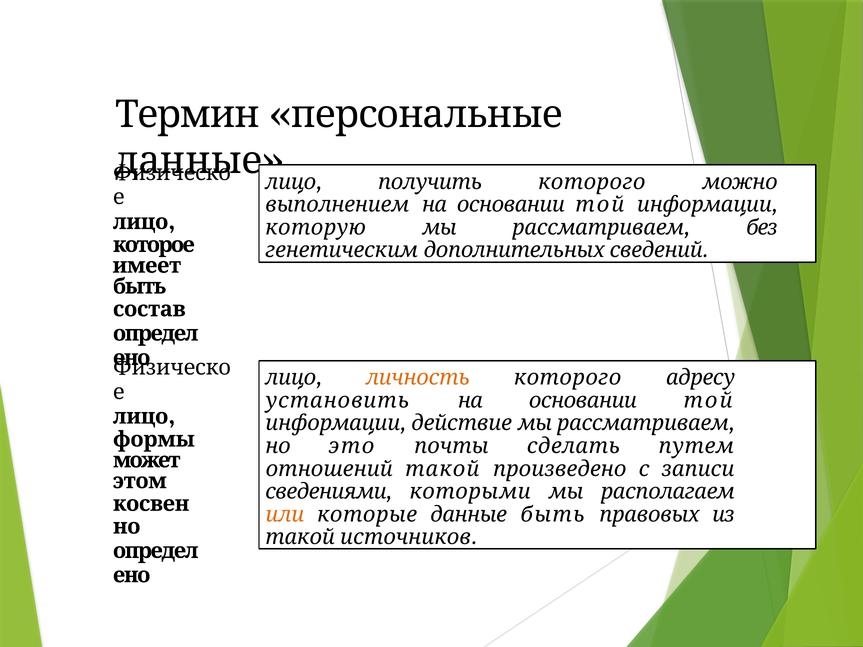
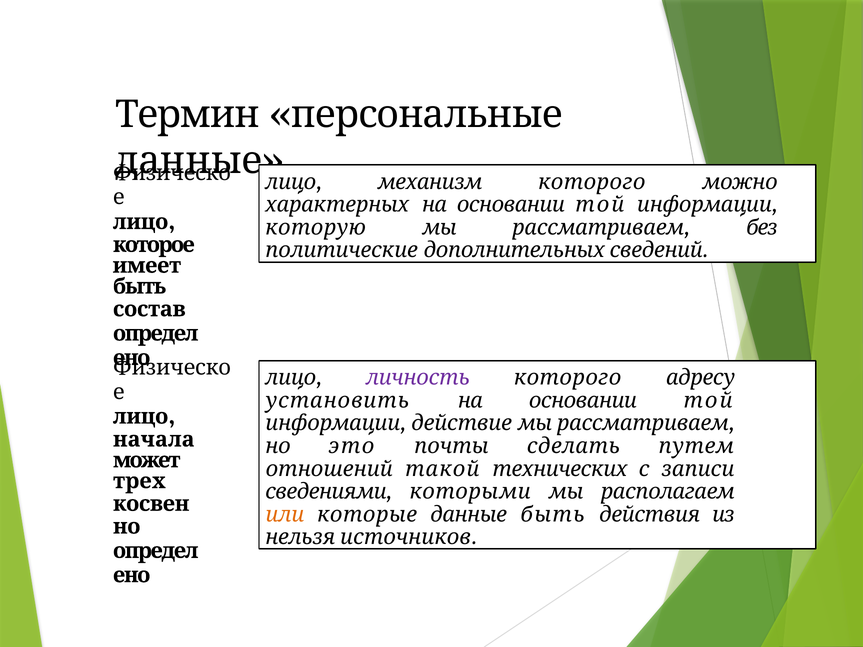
получить: получить -> механизм (430, 182)
выполнением: выполнением -> характерных (337, 205)
генетическим: генетическим -> политические (342, 250)
личность colour: orange -> purple (418, 378)
формы: формы -> начала (154, 440)
произведено: произведено -> технических (560, 469)
этом: этом -> трех (139, 481)
правовых: правовых -> действия (650, 515)
такой: такой -> нельзя (300, 537)
